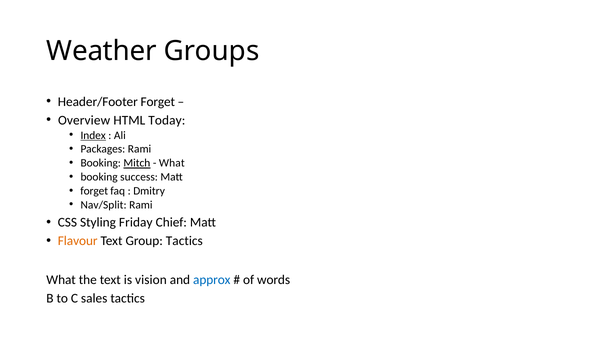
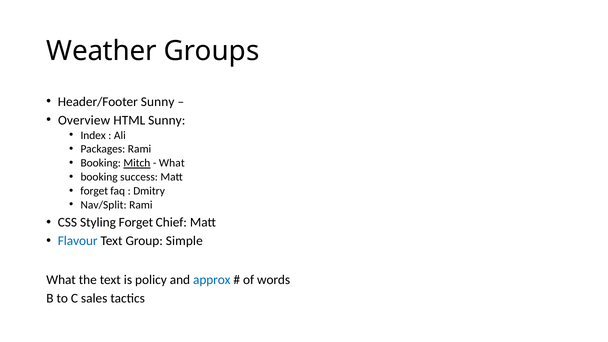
Header/Footer Forget: Forget -> Sunny (158, 102)
HTML Today: Today -> Sunny (167, 120)
Index underline: present -> none (93, 135)
Styling Friday: Friday -> Forget (136, 222)
Flavour colour: orange -> blue (78, 241)
Group Tactics: Tactics -> Simple (184, 241)
vision: vision -> policy (151, 280)
